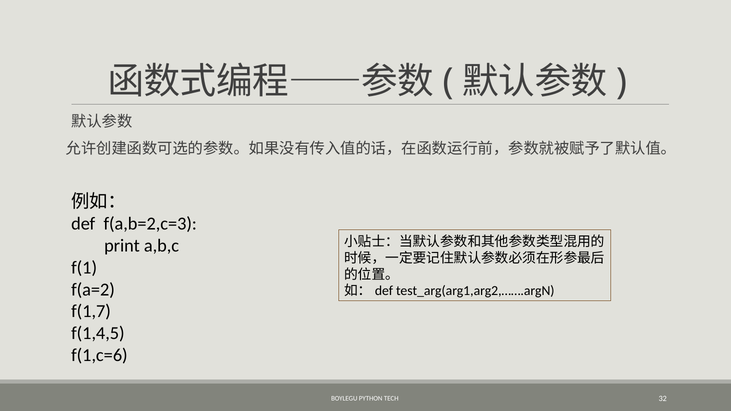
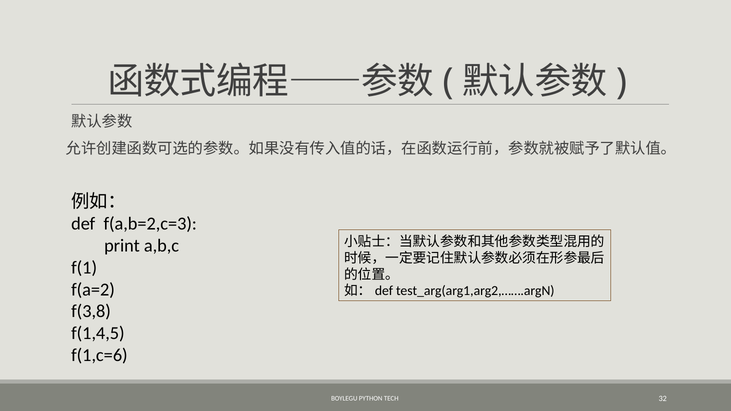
f(1,7: f(1,7 -> f(3,8 (91, 312)
